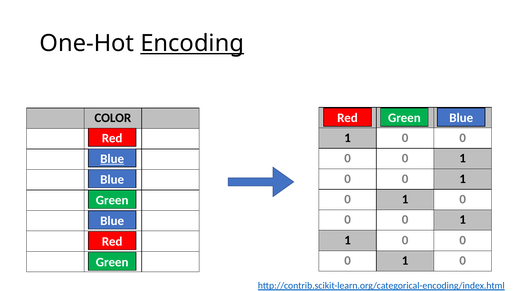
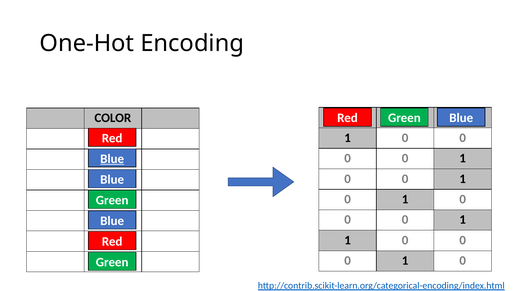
Encoding underline: present -> none (192, 44)
